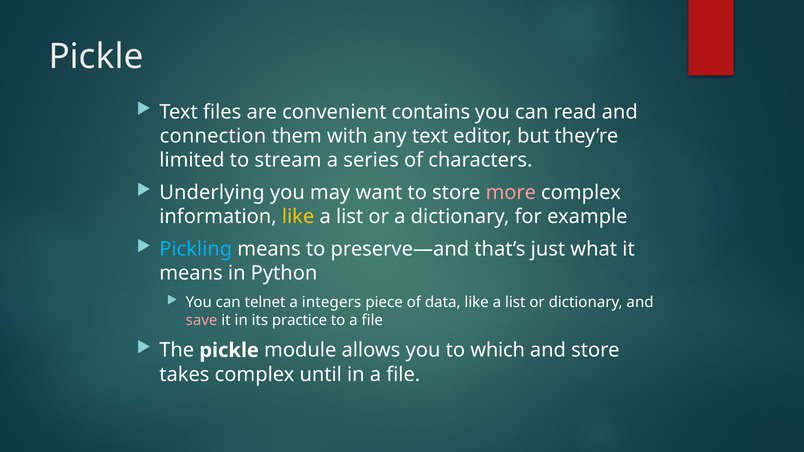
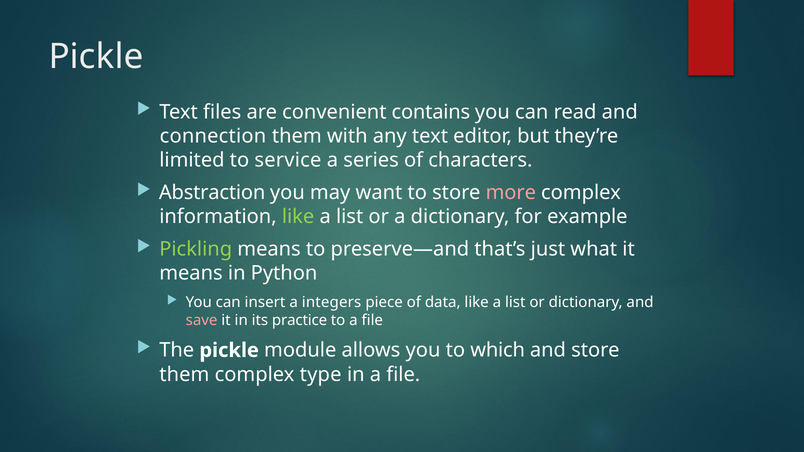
stream: stream -> service (288, 160)
Underlying: Underlying -> Abstraction (212, 193)
like colour: yellow -> light green (298, 217)
Pickling colour: light blue -> light green (196, 249)
telnet: telnet -> insert (265, 303)
takes: takes -> them (184, 375)
until: until -> type (321, 375)
